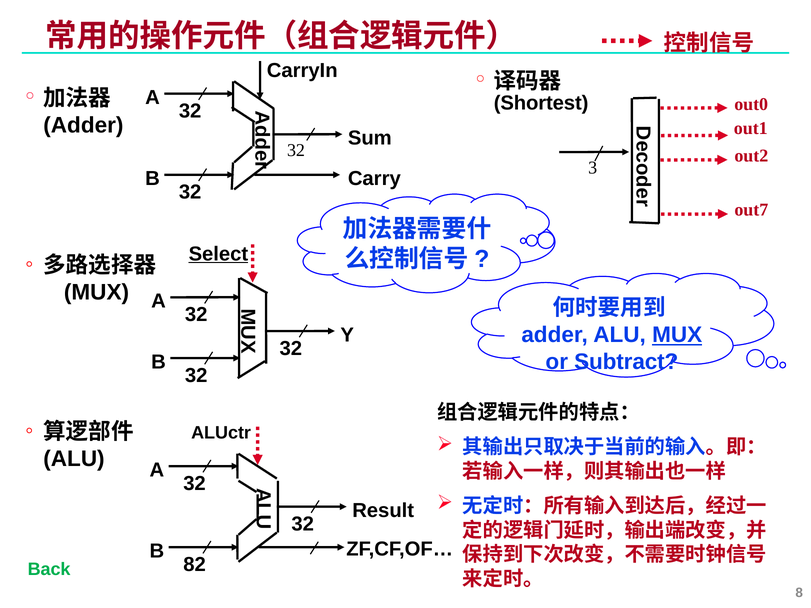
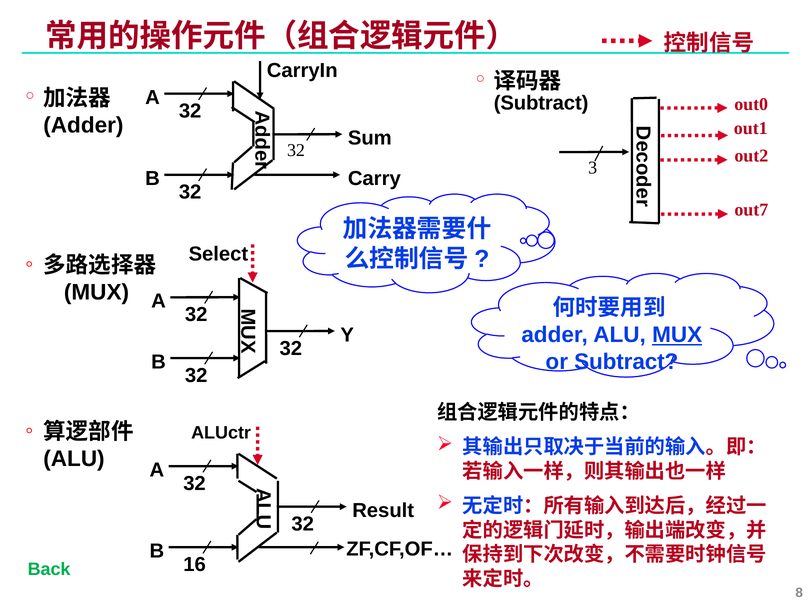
Shortest: Shortest -> Subtract (541, 103)
Select underline: present -> none (218, 254)
82: 82 -> 16 (195, 565)
